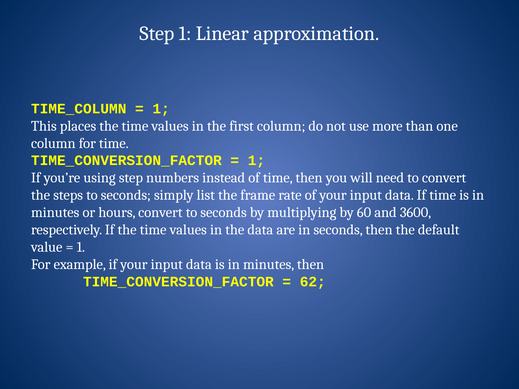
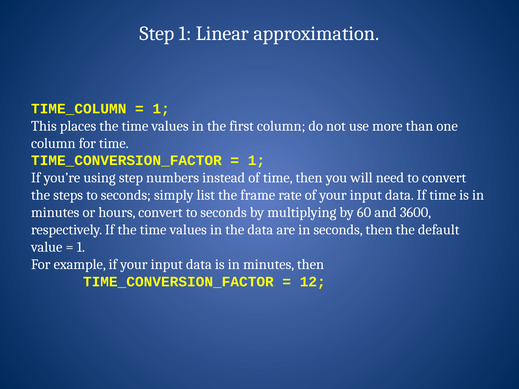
62: 62 -> 12 (313, 282)
